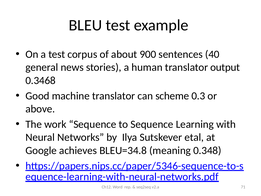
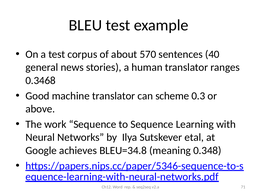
900: 900 -> 570 (148, 54)
output: output -> ranges (225, 67)
